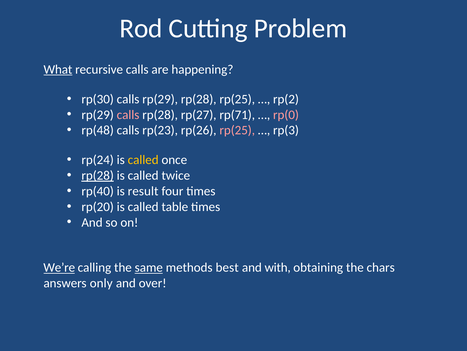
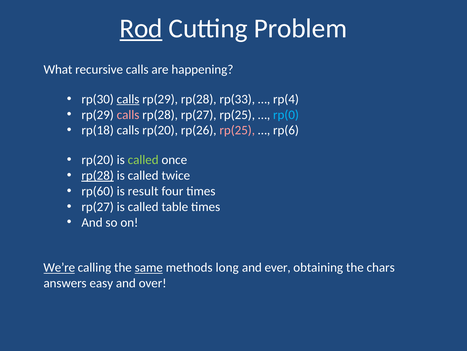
Rod underline: none -> present (141, 28)
What underline: present -> none (58, 69)
calls underline: none -> present (128, 99)
rp(28 rp(25: rp(25 -> rp(33 (237, 99)
rp(2: rp(2 -> rp(4 (286, 99)
rp(27 rp(71: rp(71 -> rp(25 (237, 115)
rp(0 colour: pink -> light blue (286, 115)
rp(48: rp(48 -> rp(18 (98, 130)
calls rp(23: rp(23 -> rp(20 (160, 130)
rp(3: rp(3 -> rp(6 (286, 130)
rp(24: rp(24 -> rp(20 (98, 160)
called colour: yellow -> light green (143, 160)
rp(40: rp(40 -> rp(60 (98, 191)
rp(20: rp(20 -> rp(27 (98, 206)
best: best -> long (227, 267)
with: with -> ever (278, 267)
only: only -> easy (101, 283)
